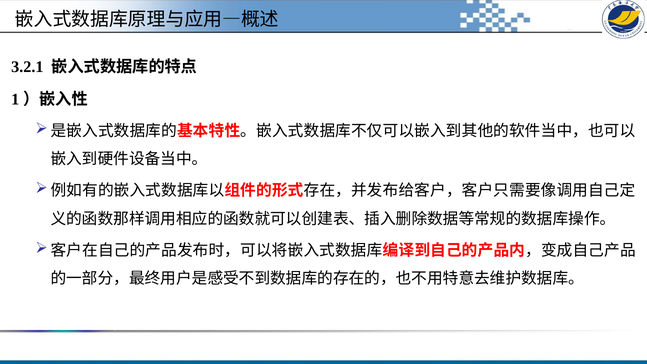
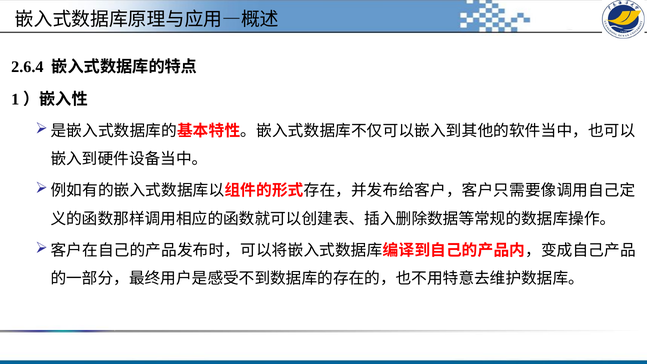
3.2.1: 3.2.1 -> 2.6.4 (27, 67)
